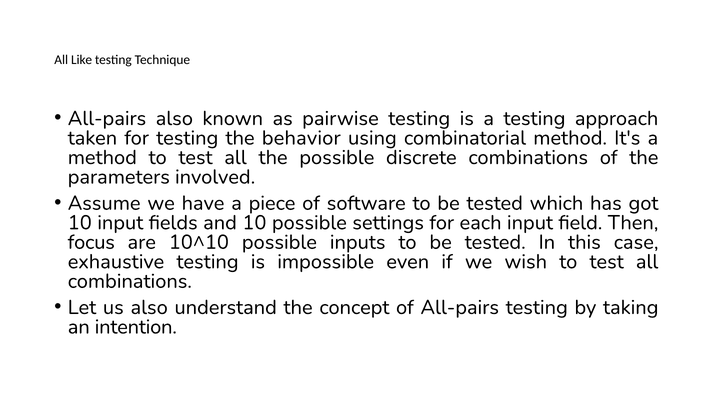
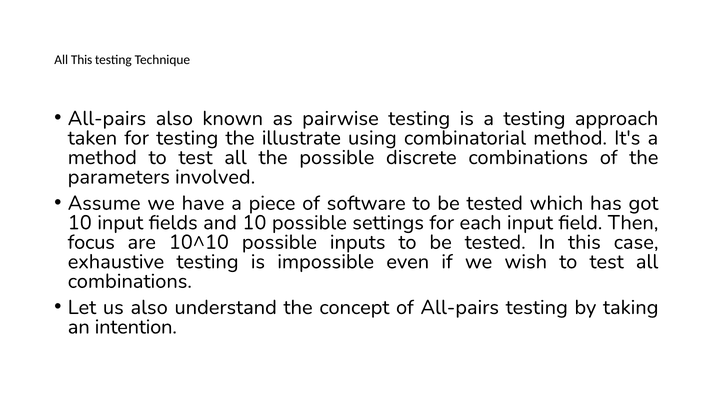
All Like: Like -> This (82, 60)
behavior: behavior -> illustrate (301, 138)
